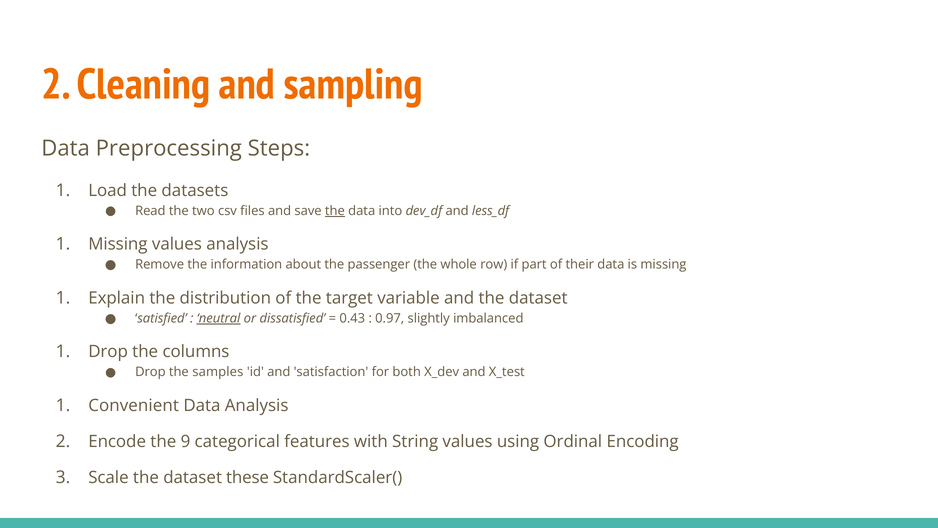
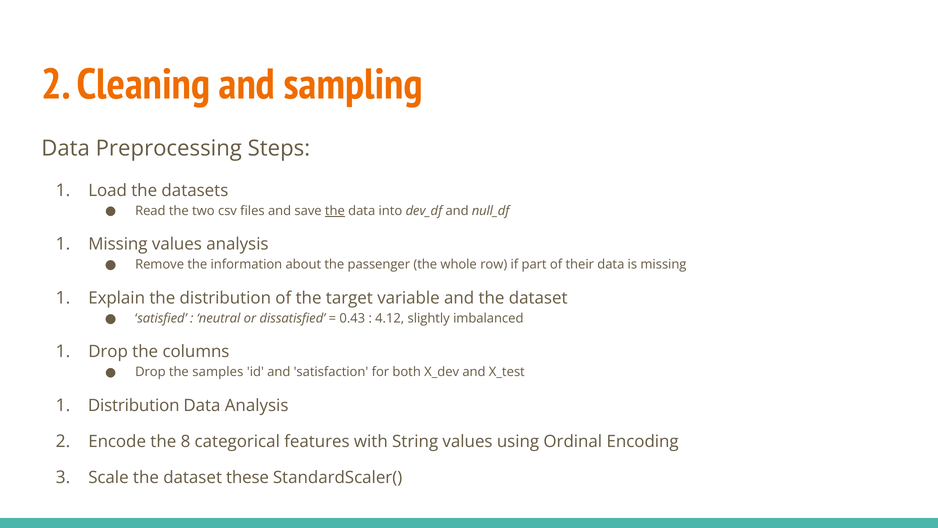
less_df: less_df -> null_df (491, 211)
neutral underline: present -> none (219, 318)
0.97: 0.97 -> 4.12 (390, 318)
Convenient: Convenient -> Distribution (134, 405)
9: 9 -> 8 (186, 441)
